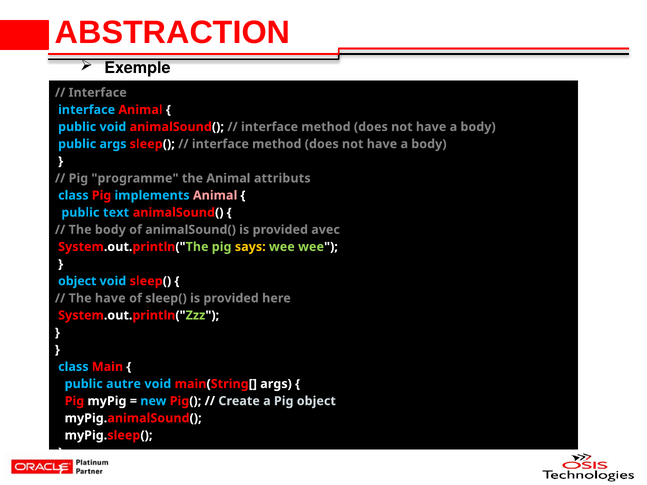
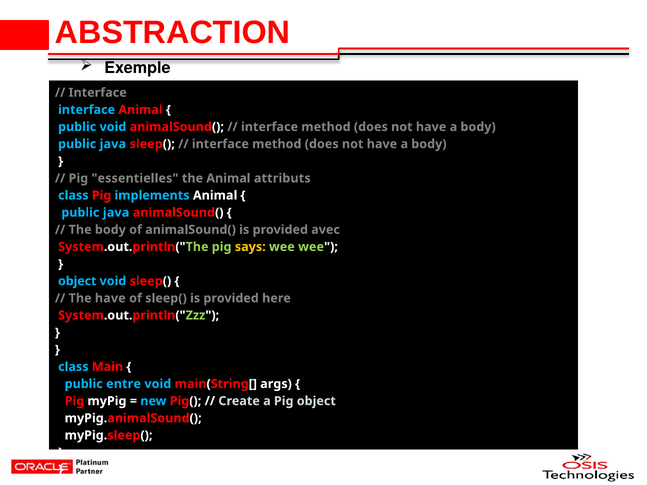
args: args -> java (113, 144)
programme: programme -> essentielles (135, 178)
Animal colour: pink -> white (215, 196)
text: text -> java (116, 213)
autre: autre -> entre (124, 384)
